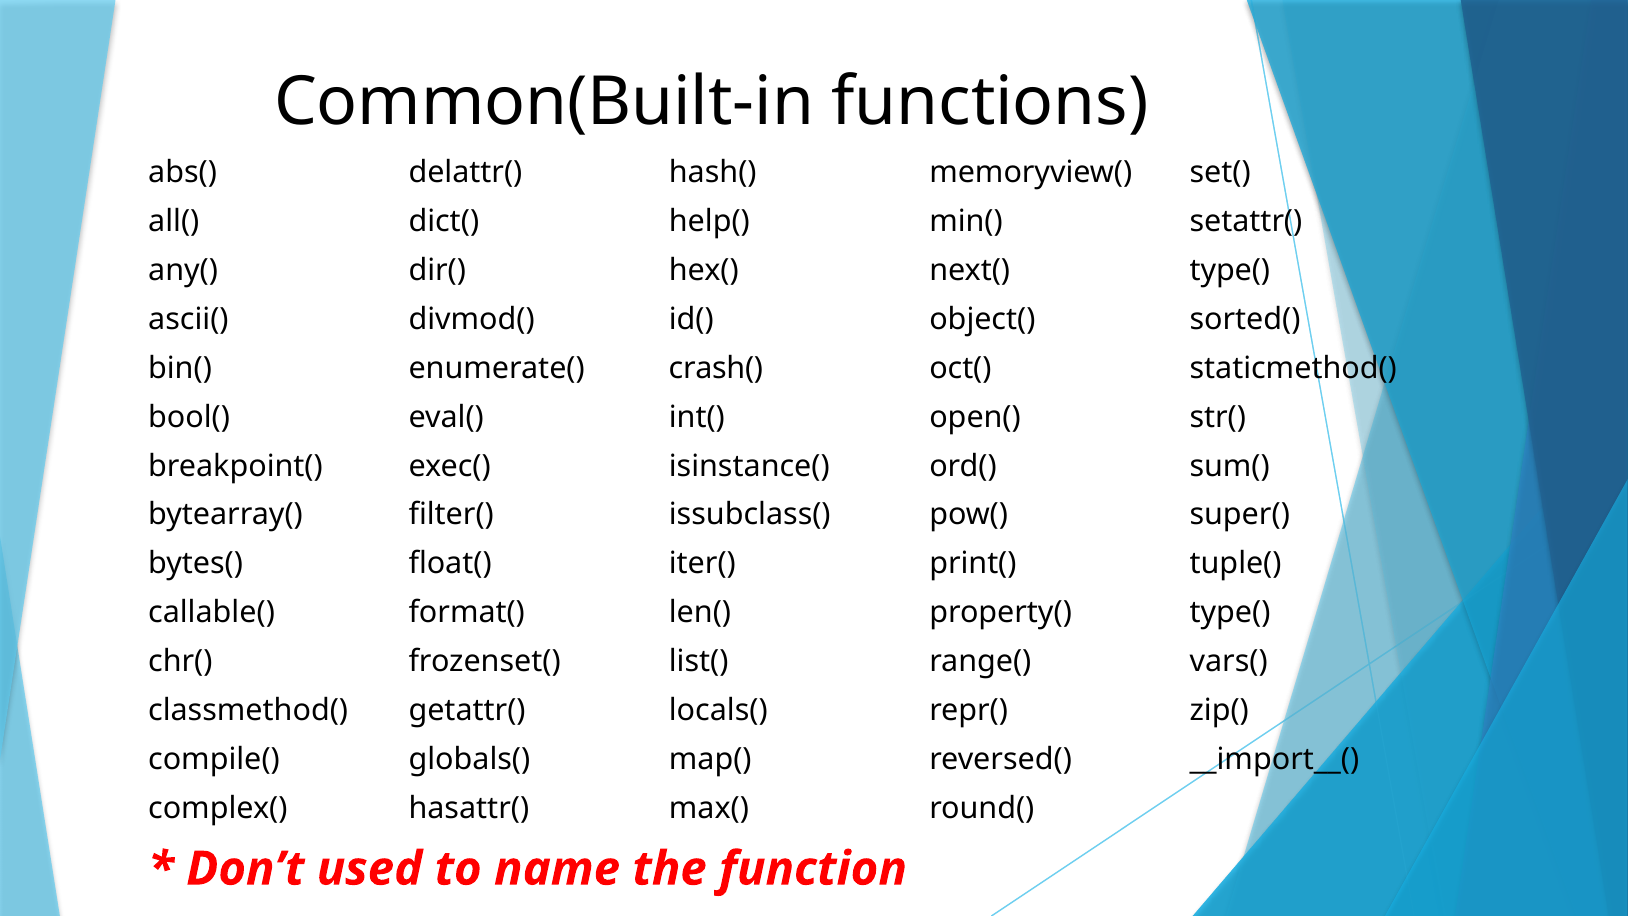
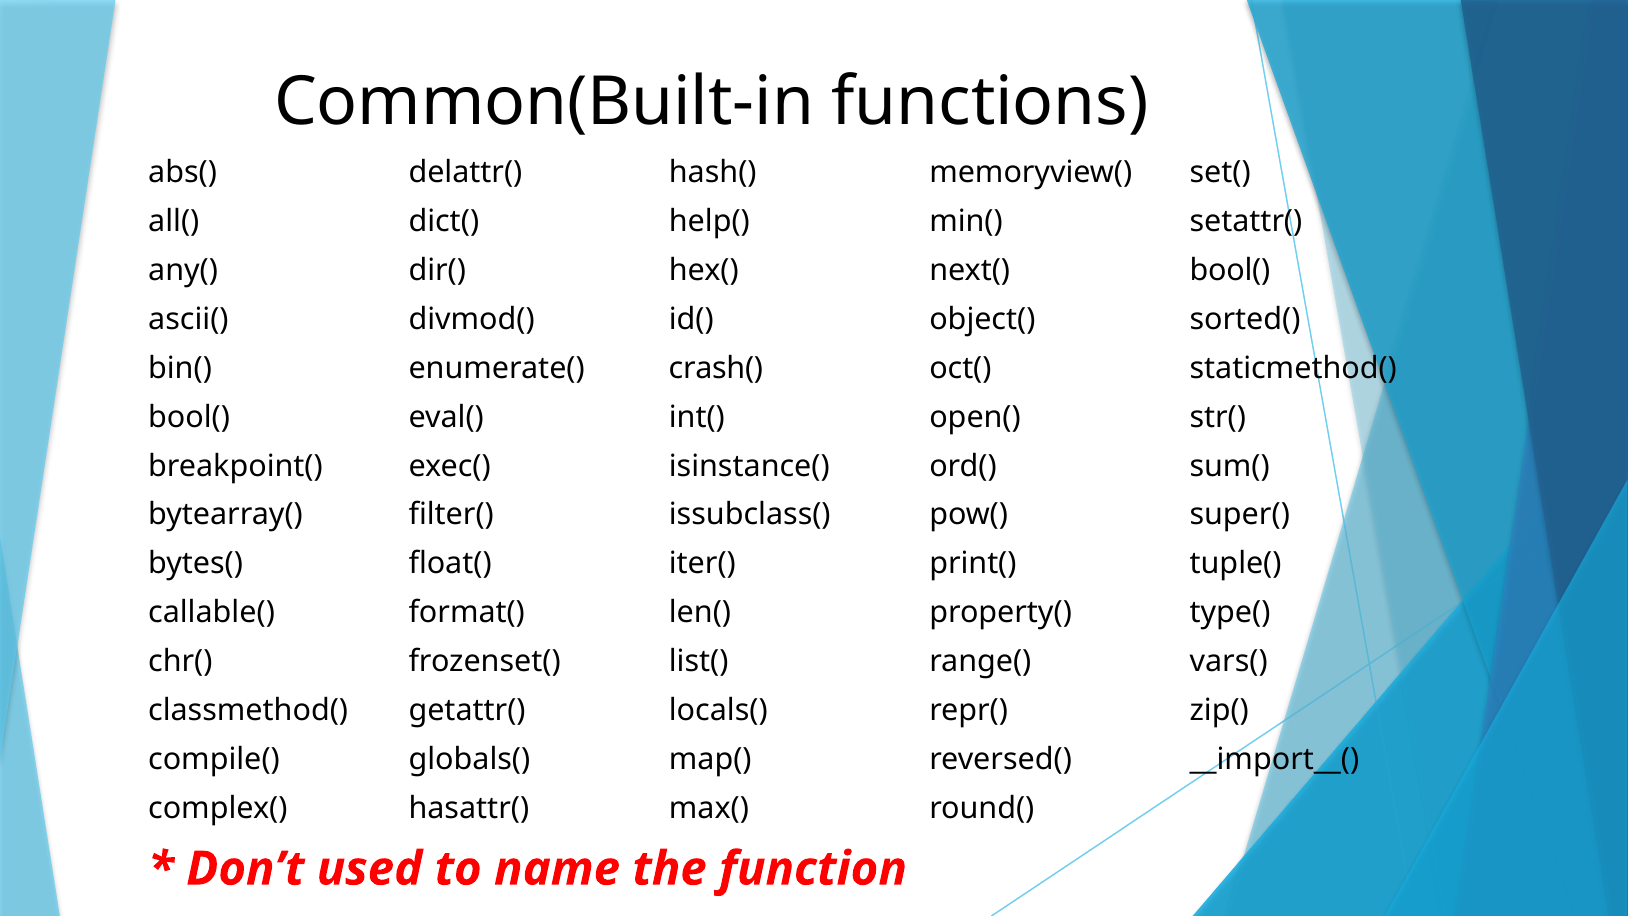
next( type(: type( -> bool( (1230, 270)
